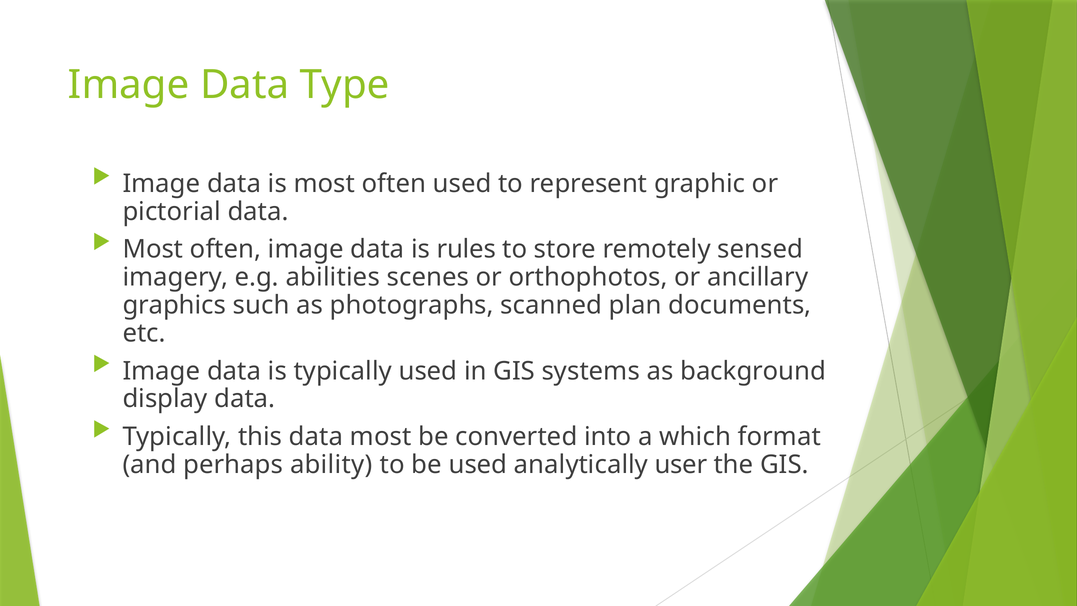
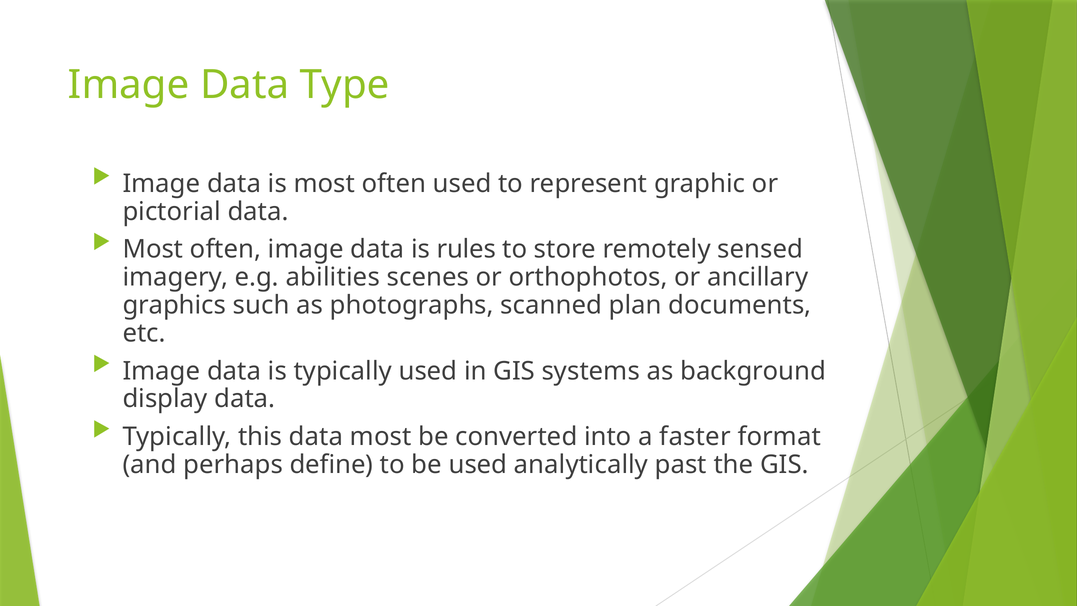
which: which -> faster (695, 437)
ability: ability -> define (331, 465)
user: user -> past (681, 465)
